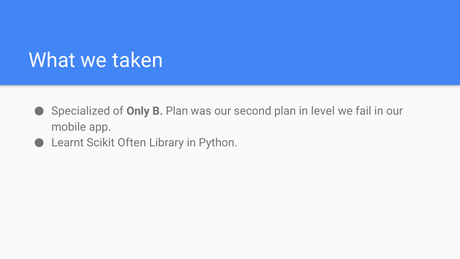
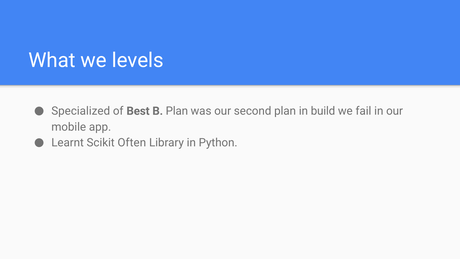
taken: taken -> levels (138, 60)
Only: Only -> Best (138, 111)
level: level -> build (323, 111)
